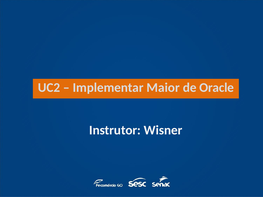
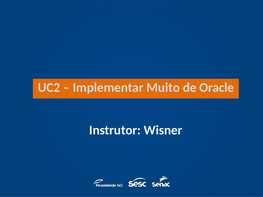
Maior: Maior -> Muito (163, 88)
